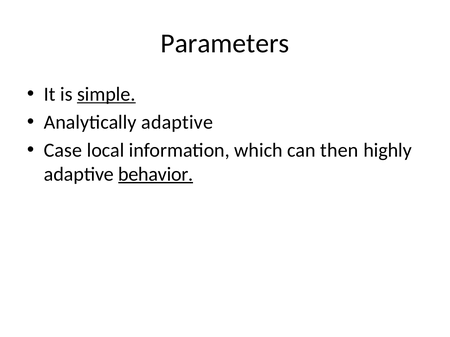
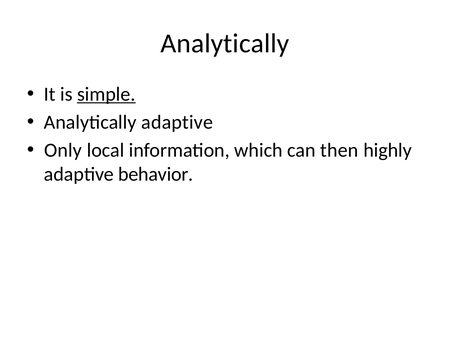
Parameters: Parameters -> Analytically (225, 44)
Case: Case -> Only (63, 150)
behavior underline: present -> none (156, 174)
